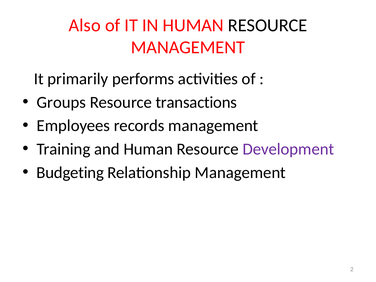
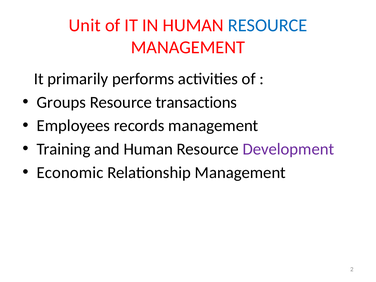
Also: Also -> Unit (85, 25)
RESOURCE colour: black -> blue (268, 25)
Budgeting: Budgeting -> Economic (70, 172)
